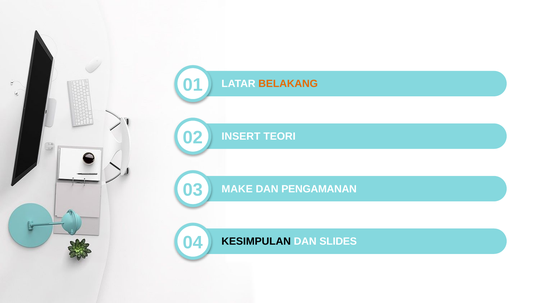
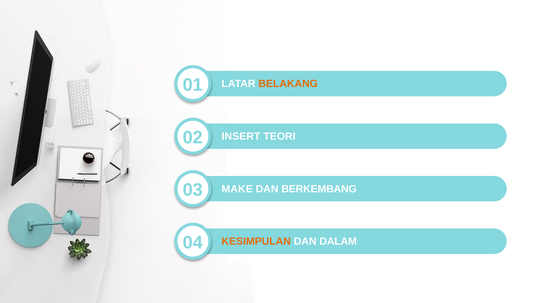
PENGAMANAN: PENGAMANAN -> BERKEMBANG (319, 189)
KESIMPULAN colour: black -> orange (256, 242)
SLIDES: SLIDES -> DALAM (338, 242)
